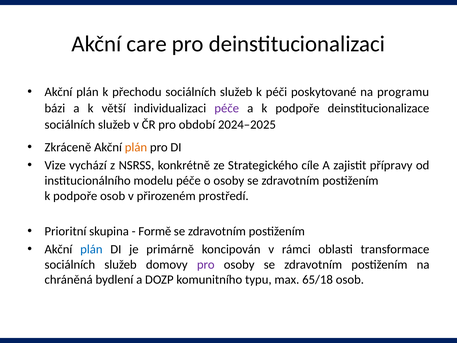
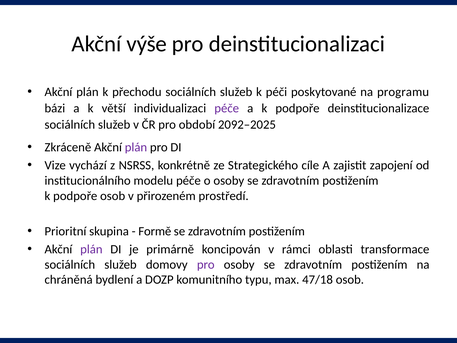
care: care -> výše (147, 44)
2024–2025: 2024–2025 -> 2092–2025 (247, 124)
plán colour: orange -> purple (136, 147)
přípravy: přípravy -> zapojení (391, 165)
plán colour: blue -> purple (91, 249)
65/18: 65/18 -> 47/18 (318, 280)
